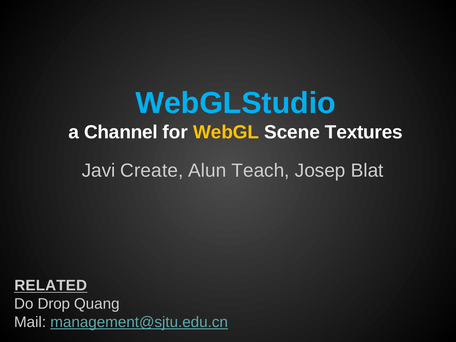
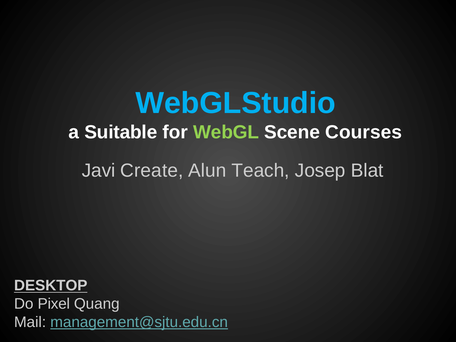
Channel: Channel -> Suitable (121, 132)
WebGL colour: yellow -> light green (226, 132)
Textures: Textures -> Courses (364, 132)
RELATED: RELATED -> DESKTOP (51, 286)
Drop: Drop -> Pixel (54, 304)
